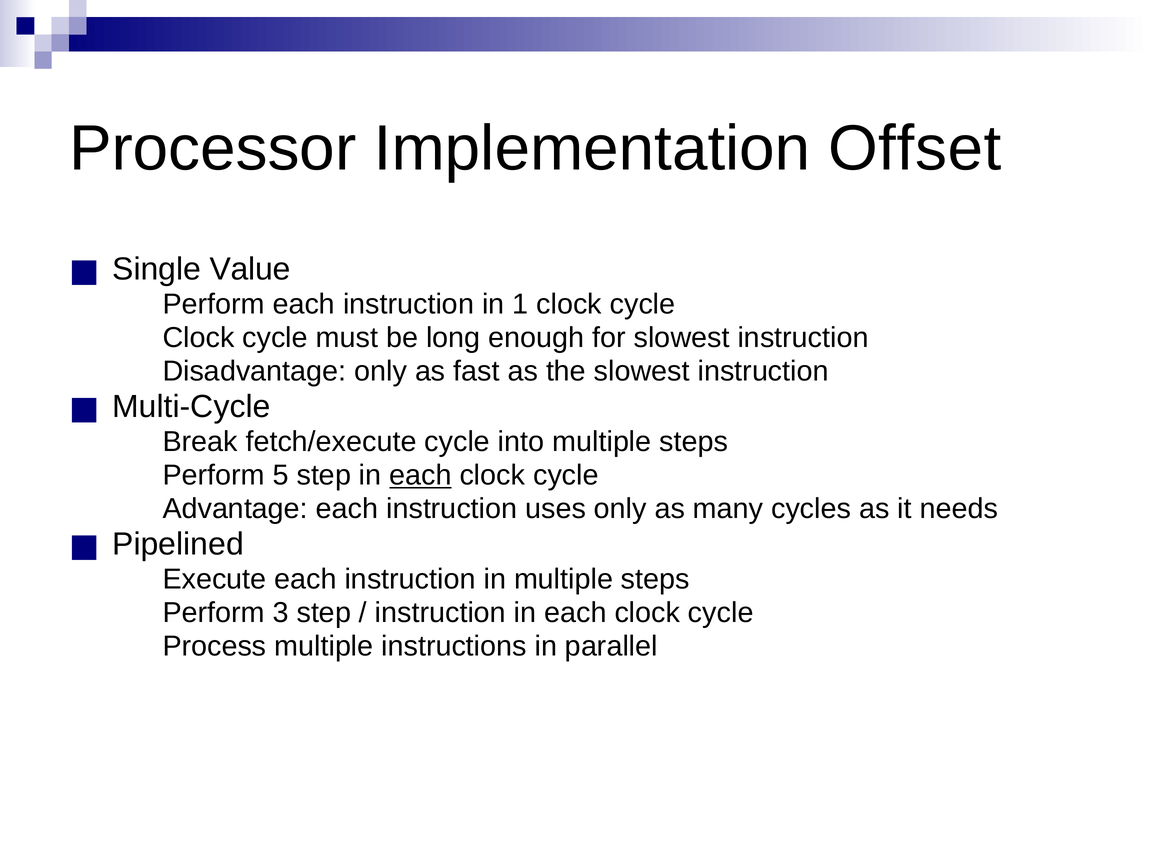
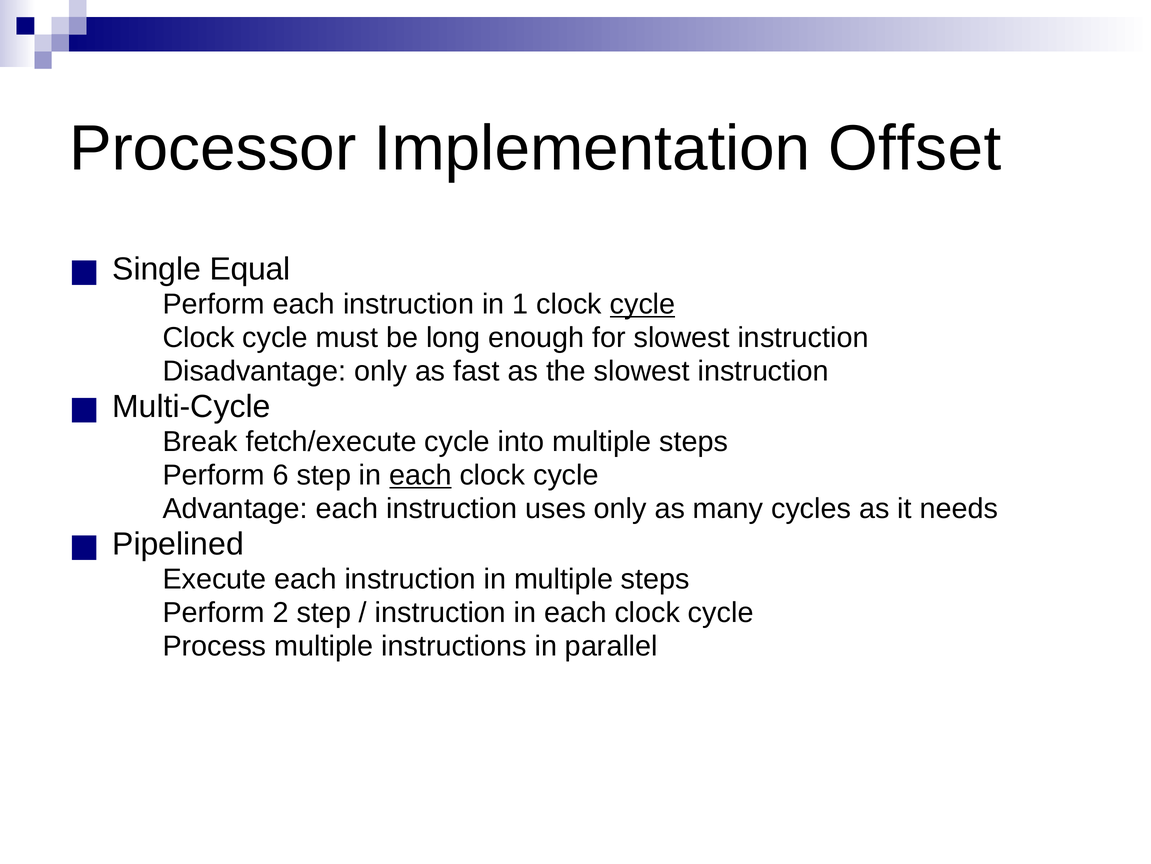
Value: Value -> Equal (250, 269)
cycle underline: none -> present (643, 304)
5: 5 -> 6 (281, 475)
3: 3 -> 2 (281, 612)
